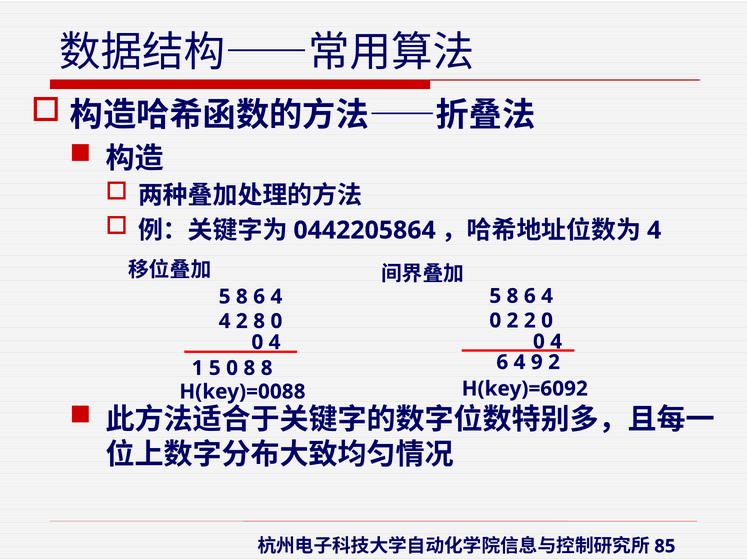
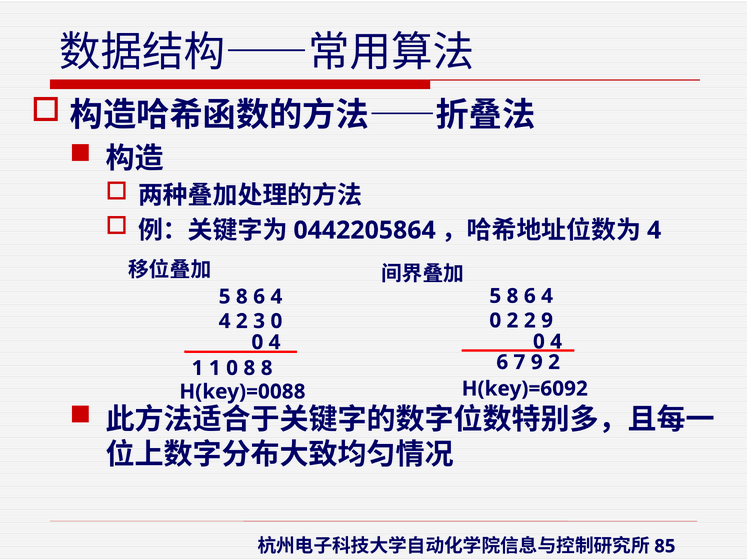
2 0: 0 -> 9 (547, 321)
2 8: 8 -> 3 (259, 321)
4: 4 -> 7 (519, 362)
1 5: 5 -> 1 (215, 368)
